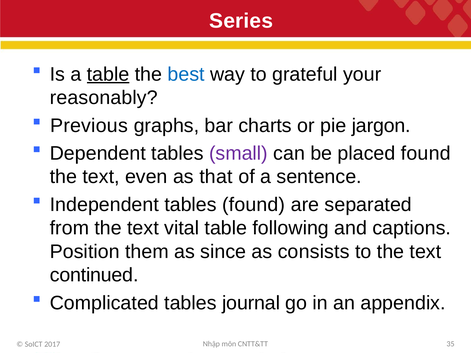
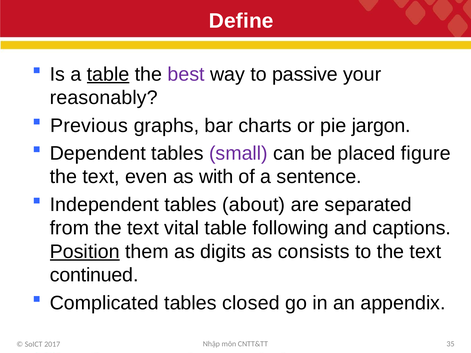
Series: Series -> Define (241, 21)
best colour: blue -> purple (186, 74)
grateful: grateful -> passive (305, 74)
placed found: found -> figure (426, 153)
that: that -> with (216, 177)
tables found: found -> about (254, 205)
Position underline: none -> present (85, 252)
since: since -> digits (223, 252)
journal: journal -> closed (251, 303)
